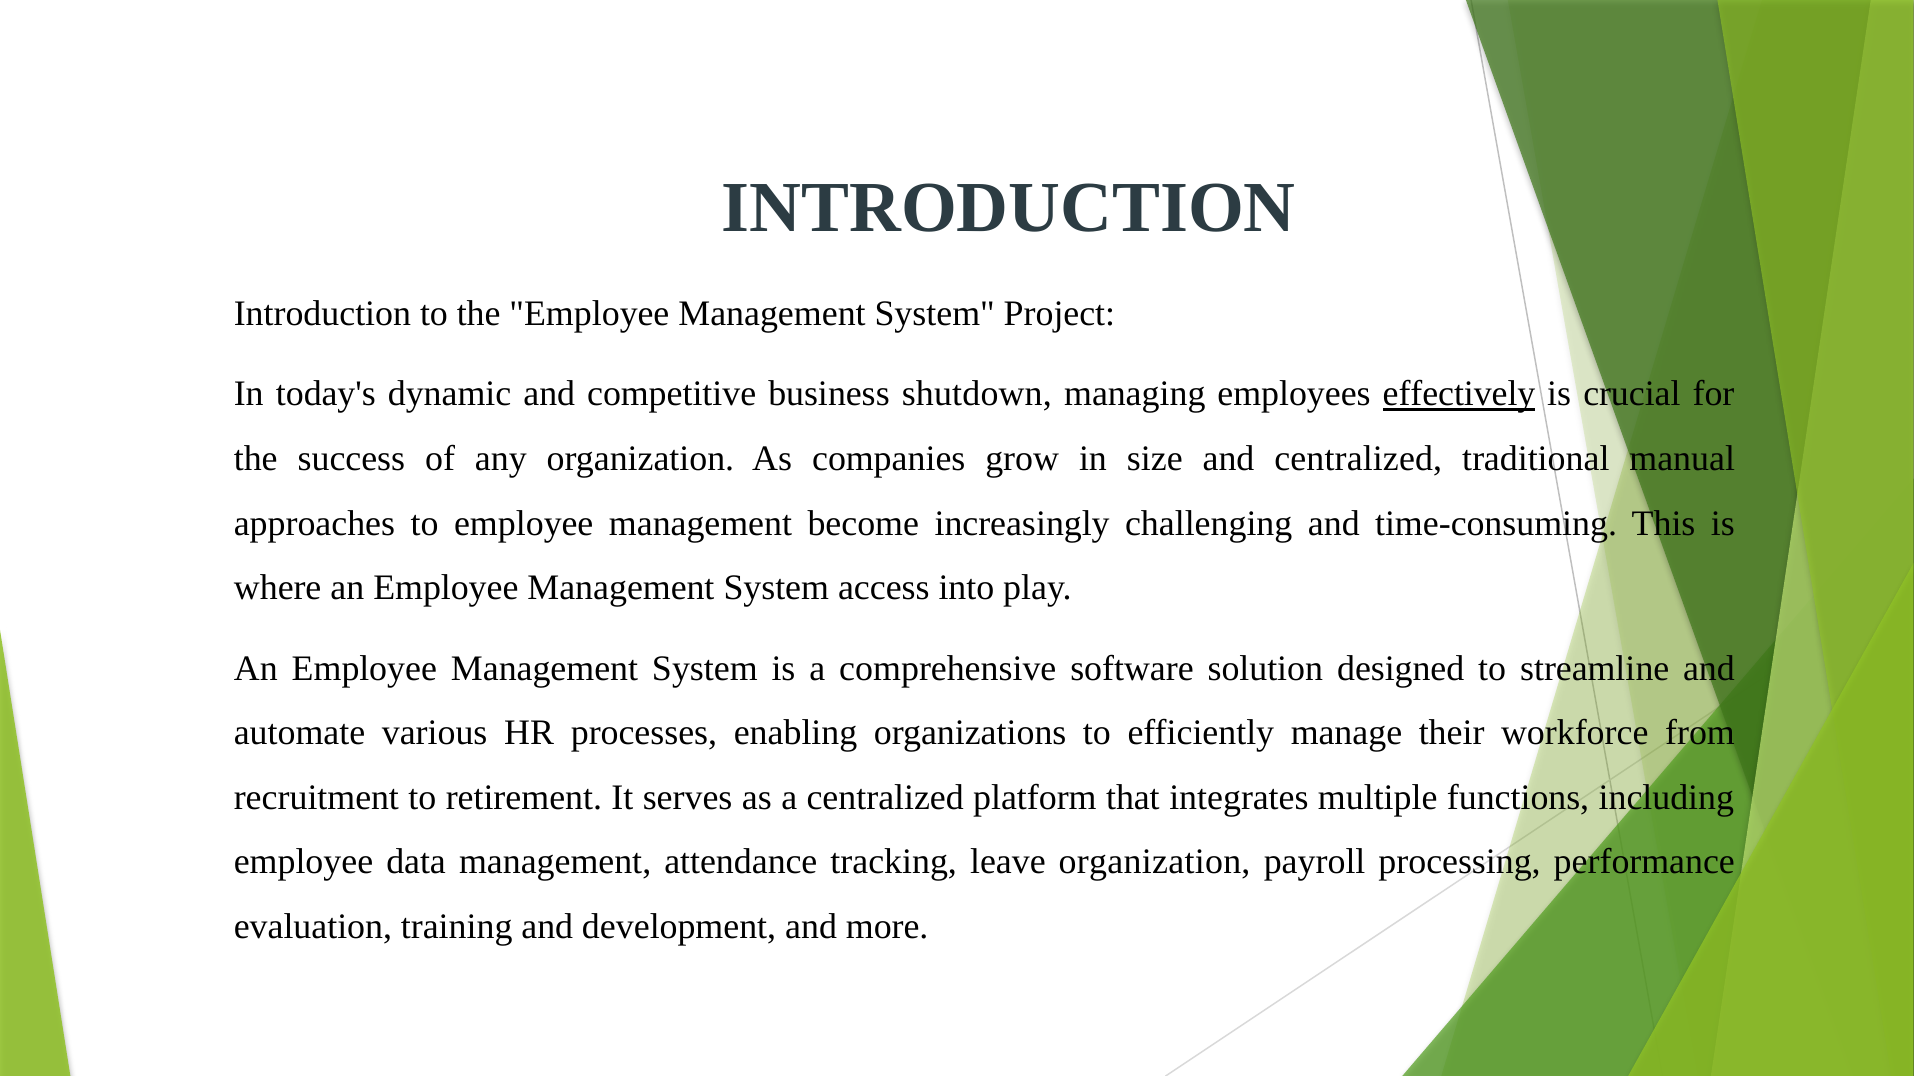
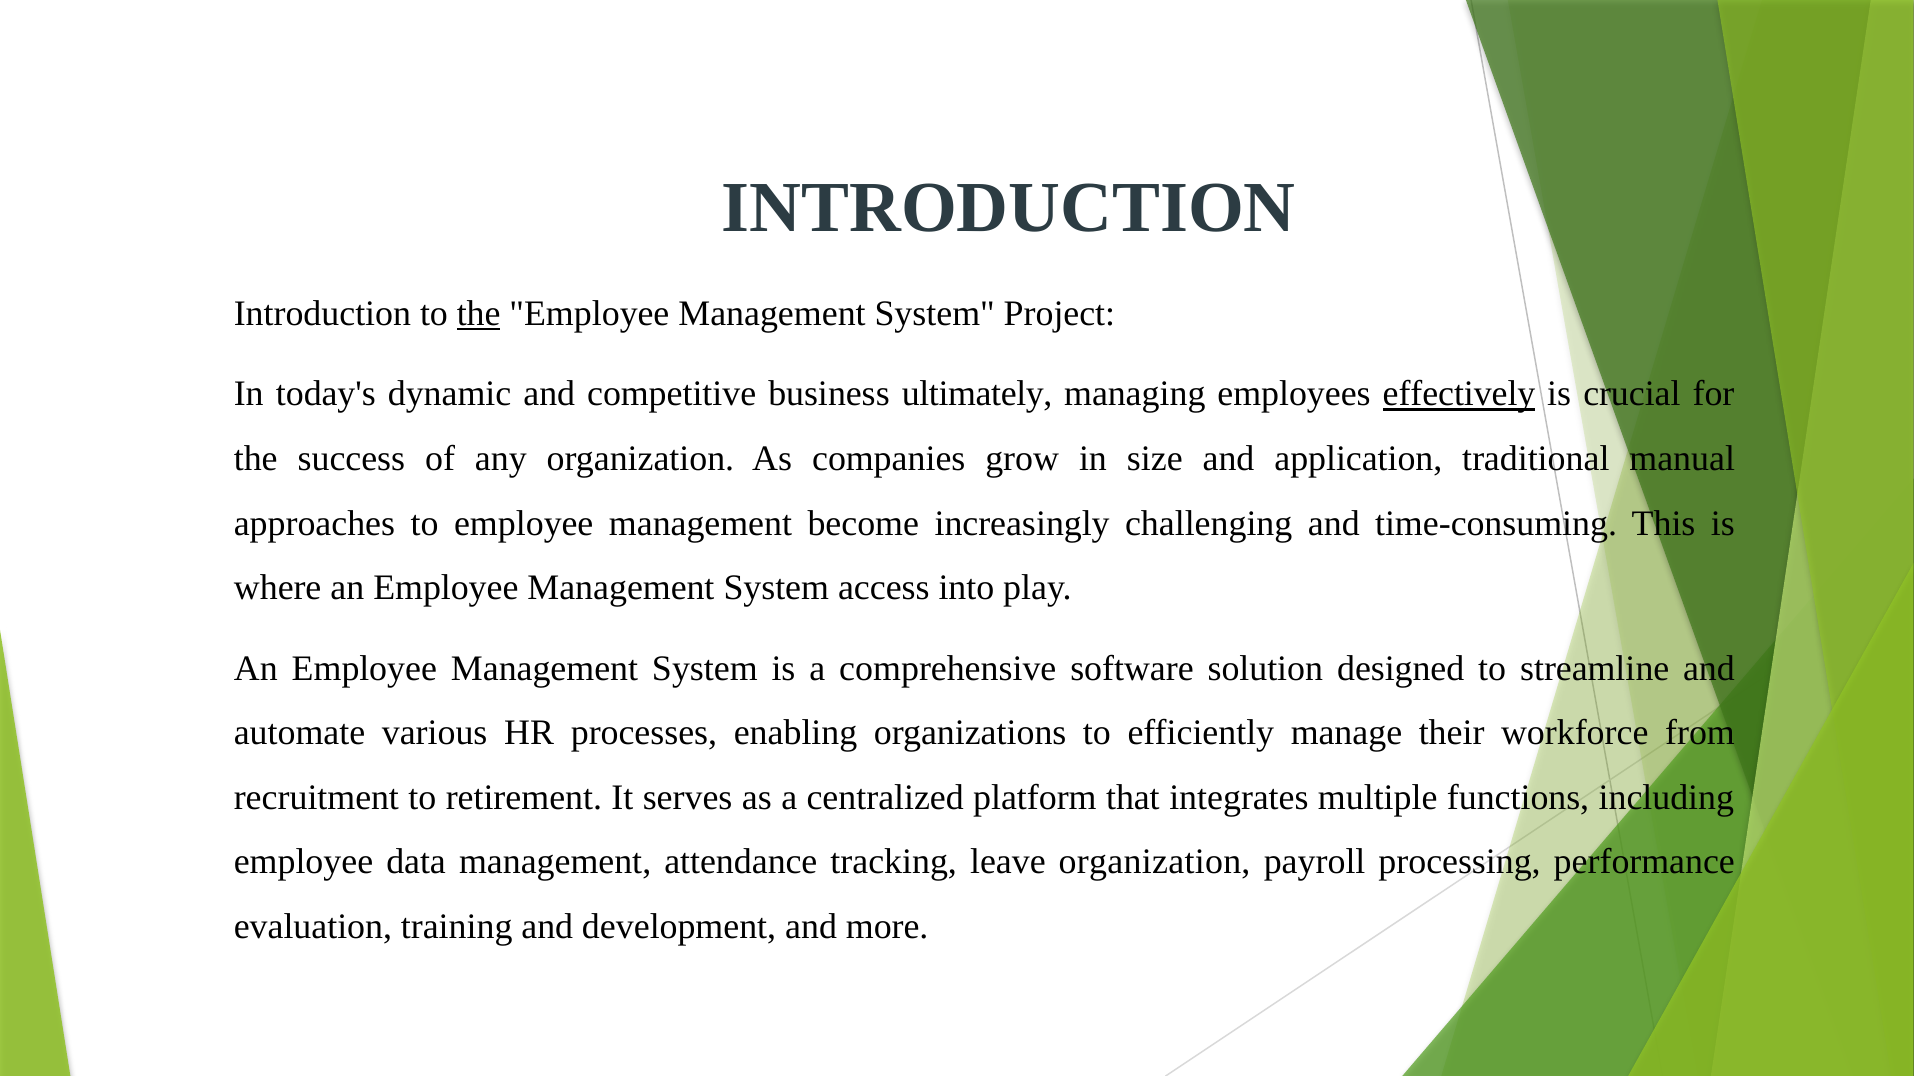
the underline: none -> present (479, 314)
shutdown: shutdown -> ultimately (977, 394)
and centralized: centralized -> application (1358, 459)
